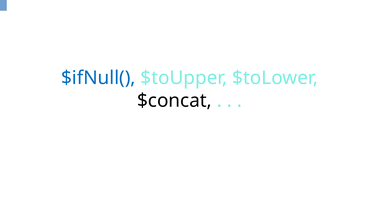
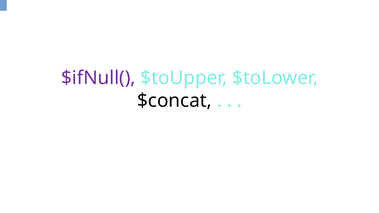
$ifNull( colour: blue -> purple (98, 78)
